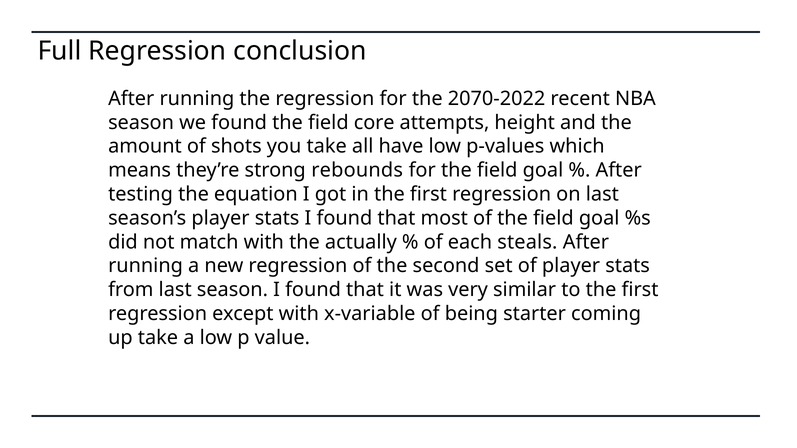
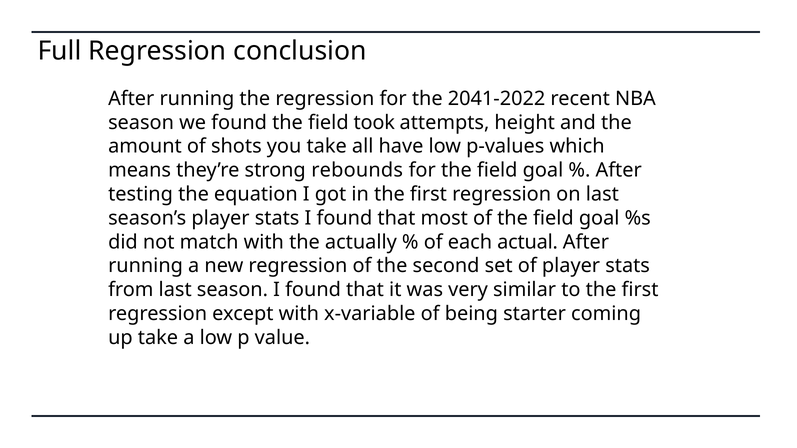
2070-2022: 2070-2022 -> 2041-2022 (497, 99)
core: core -> took (374, 123)
steals: steals -> actual (528, 242)
